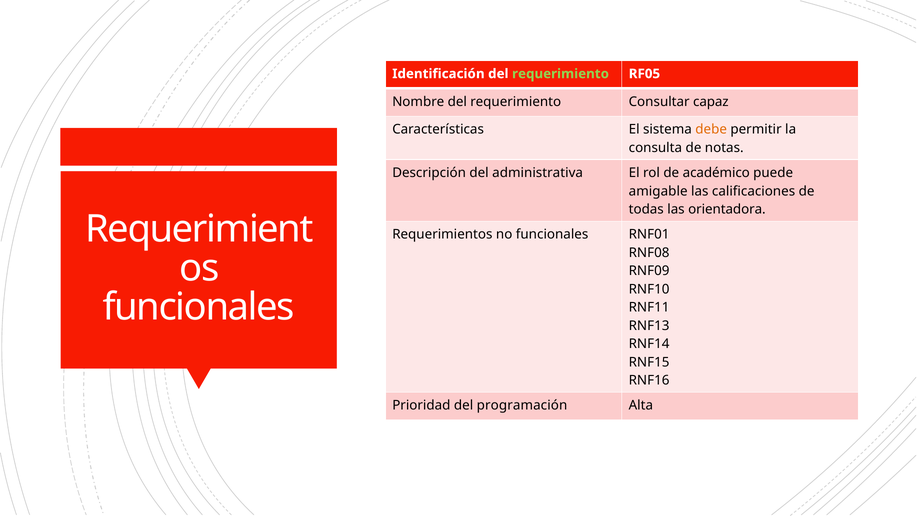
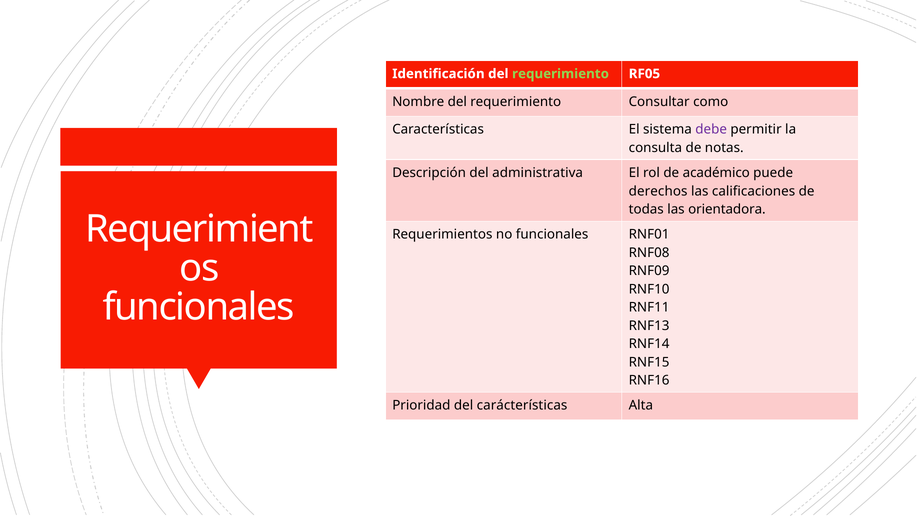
capaz: capaz -> como (711, 102)
debe colour: orange -> purple (711, 130)
amigable: amigable -> derechos (658, 191)
programación: programación -> carácterísticas (522, 406)
